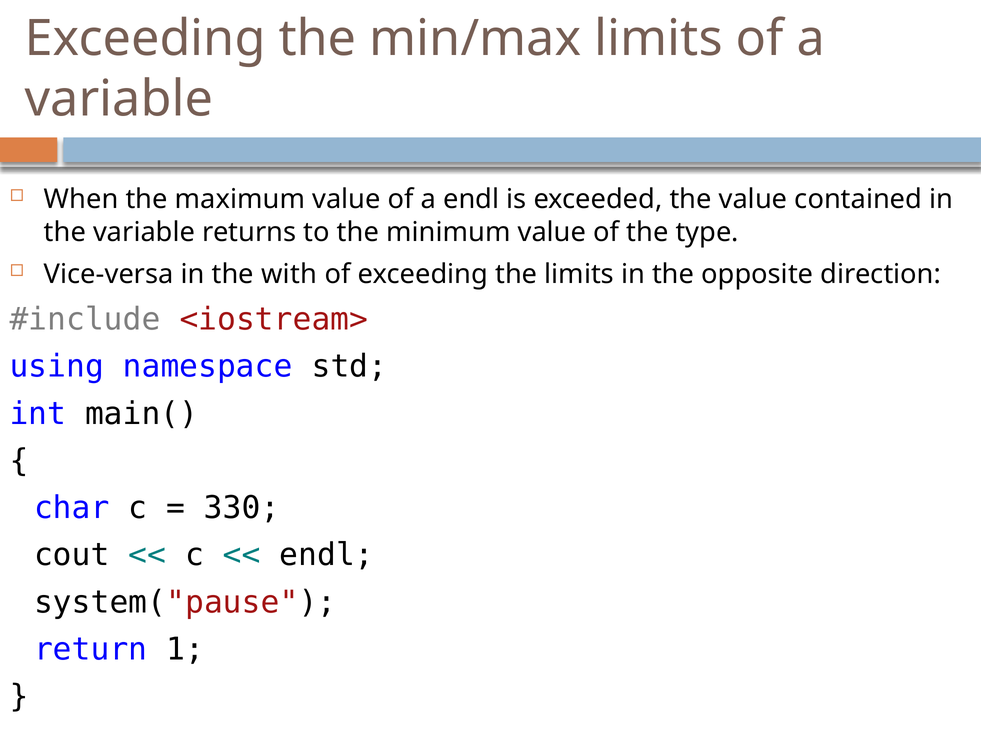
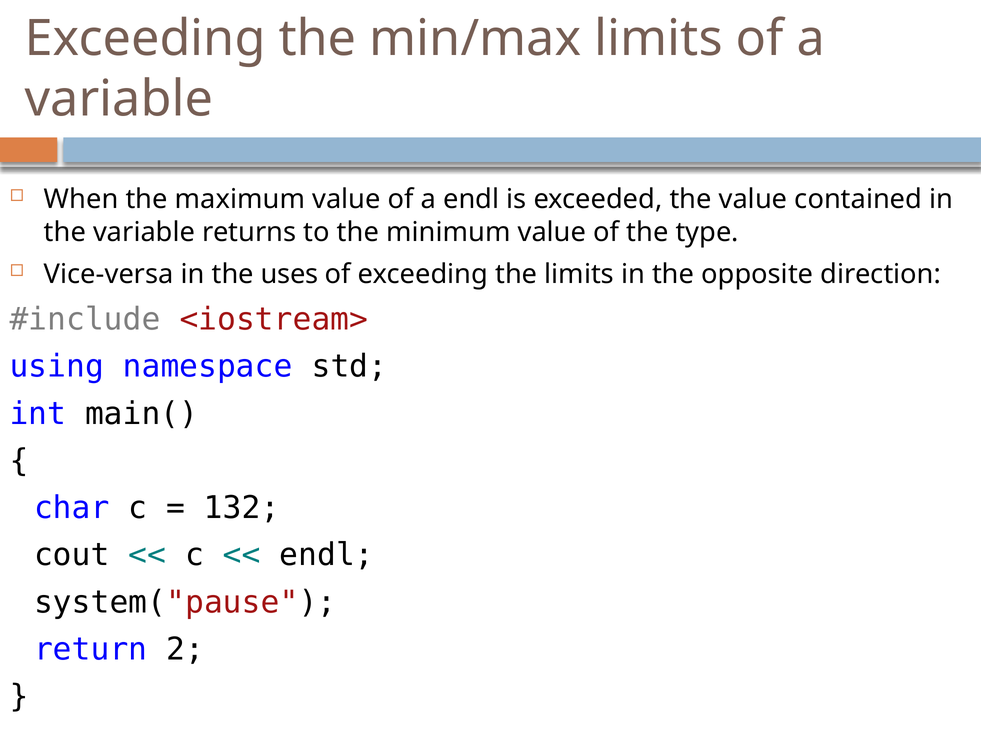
with: with -> uses (289, 274)
330: 330 -> 132 (242, 508)
1: 1 -> 2 (185, 649)
